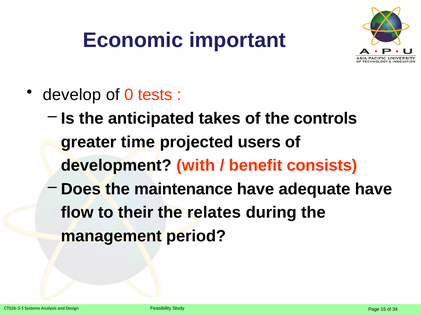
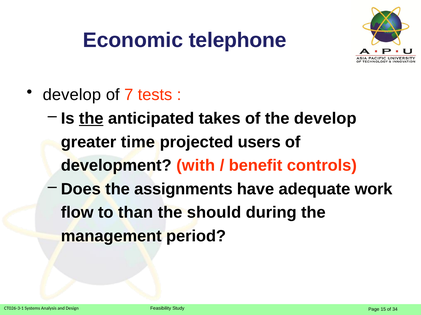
important: important -> telephone (238, 40)
0: 0 -> 7 (129, 95)
the underline: none -> present (91, 119)
the controls: controls -> develop (325, 119)
consists: consists -> controls (322, 166)
maintenance: maintenance -> assignments (183, 189)
adequate have: have -> work (374, 189)
their: their -> than (136, 213)
relates: relates -> should (214, 213)
